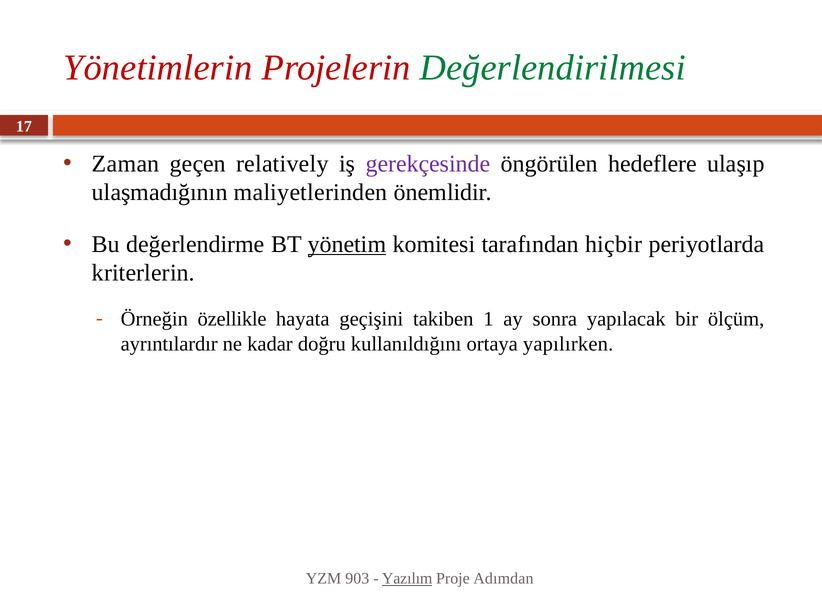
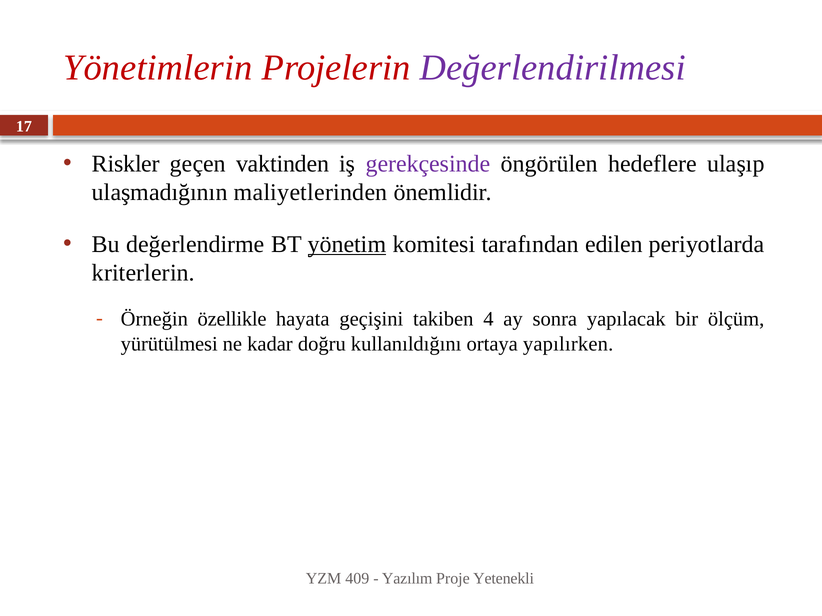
Değerlendirilmesi colour: green -> purple (553, 68)
Zaman: Zaman -> Riskler (126, 164)
relatively: relatively -> vaktinden (283, 164)
hiçbir: hiçbir -> edilen (614, 244)
1: 1 -> 4 (488, 319)
ayrıntılardır: ayrıntılardır -> yürütülmesi (169, 344)
903: 903 -> 409 (357, 579)
Yazılım underline: present -> none (407, 579)
Adımdan: Adımdan -> Yetenekli (504, 579)
